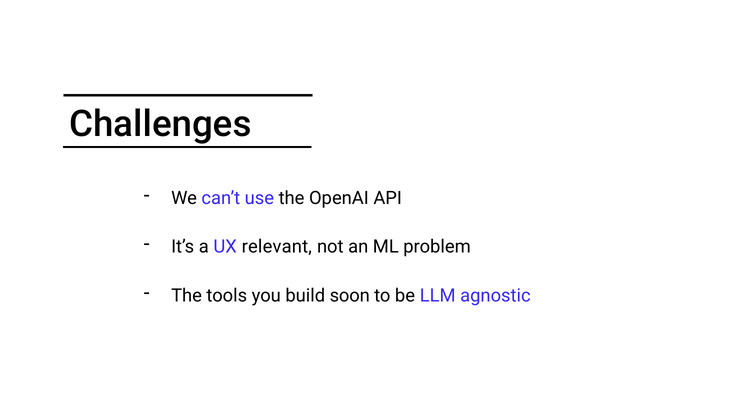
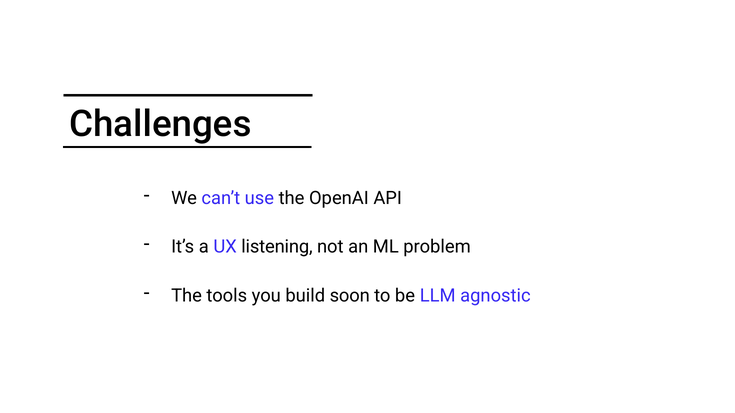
relevant: relevant -> listening (277, 247)
